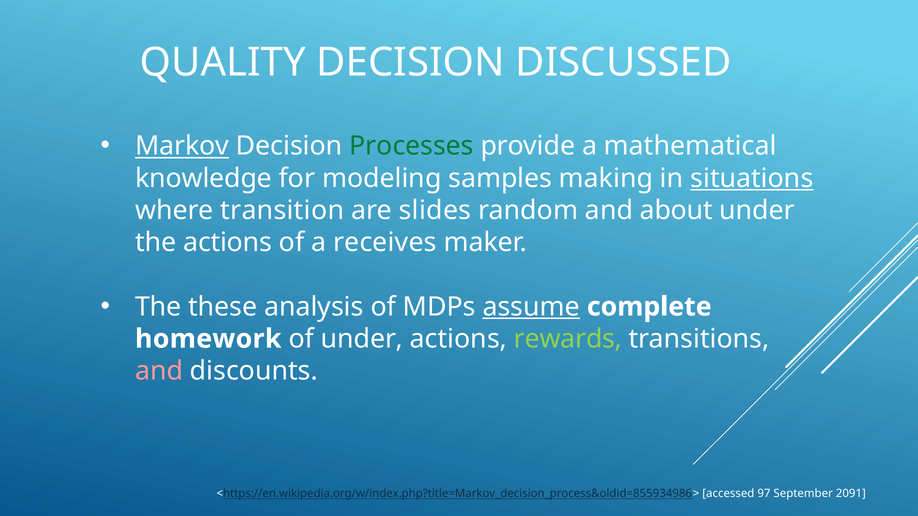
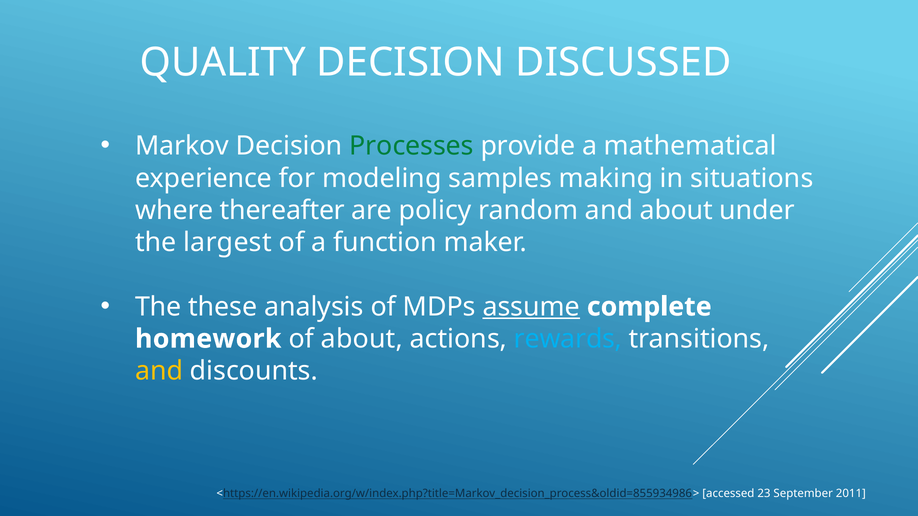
Markov underline: present -> none (182, 146)
knowledge: knowledge -> experience (204, 178)
situations underline: present -> none (752, 178)
transition: transition -> thereafter (282, 211)
slides: slides -> policy (435, 211)
the actions: actions -> largest (227, 243)
receives: receives -> function (385, 243)
of under: under -> about (362, 339)
rewards colour: light green -> light blue (568, 339)
and colour: pink -> yellow (159, 371)
97: 97 -> 23 (764, 494)
2091: 2091 -> 2011 (851, 494)
